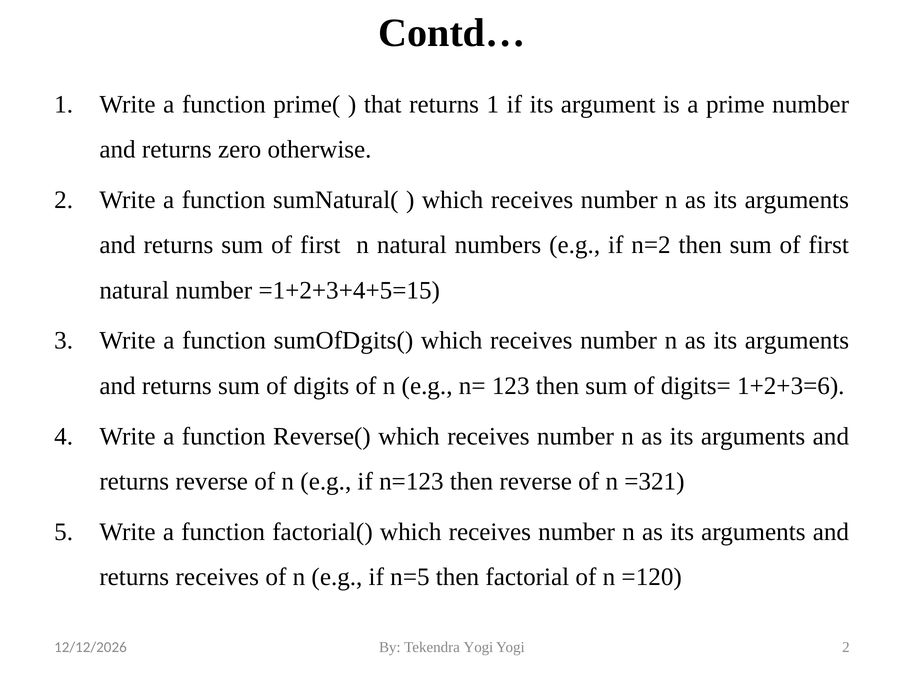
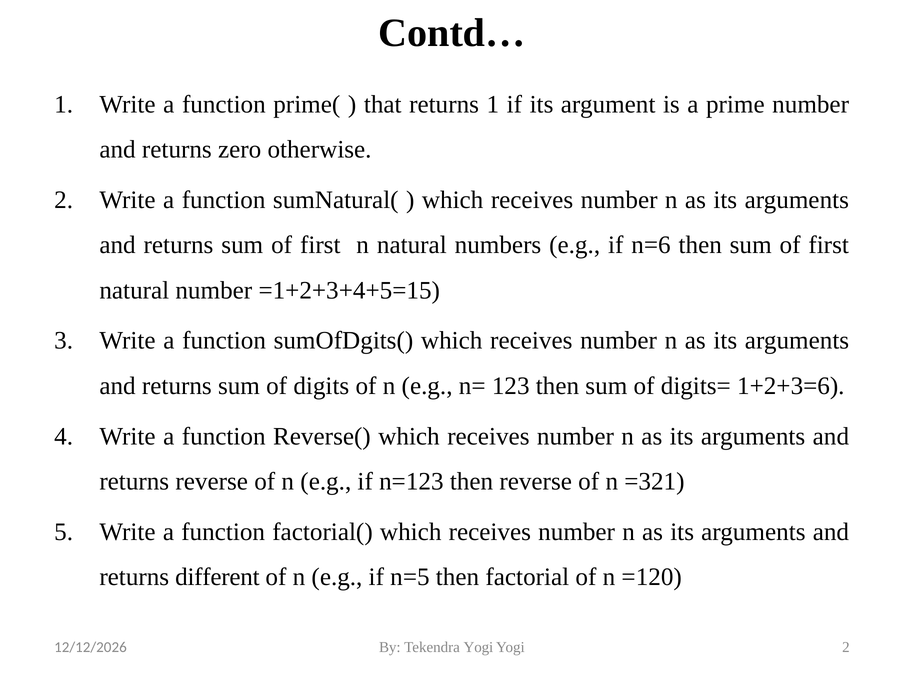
n=2: n=2 -> n=6 (651, 245)
returns receives: receives -> different (217, 577)
